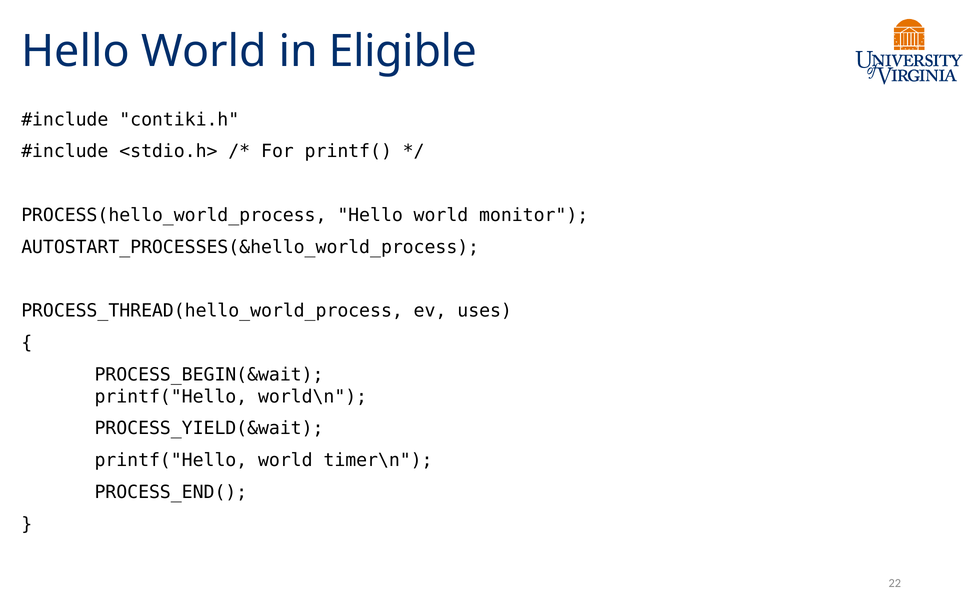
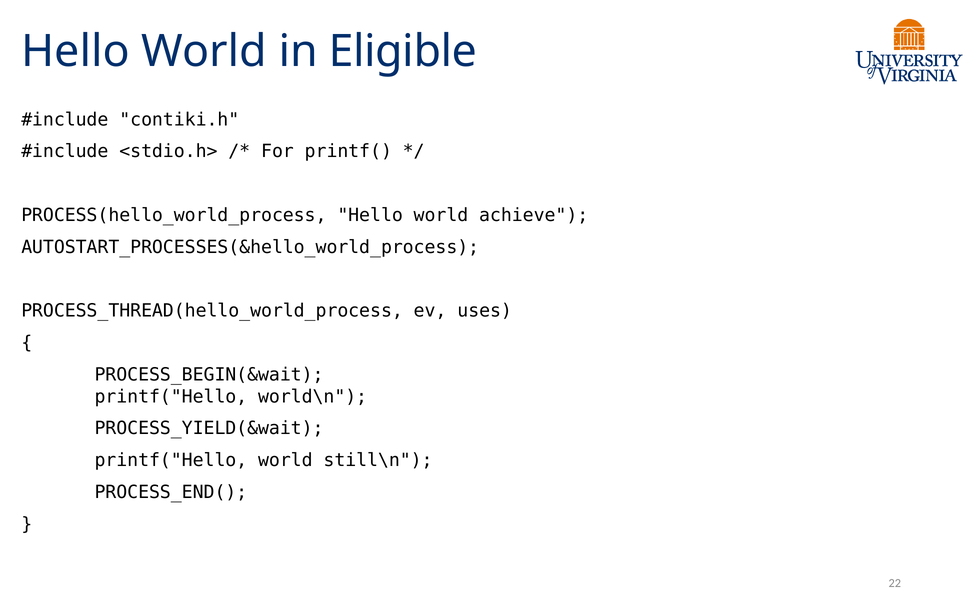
monitor: monitor -> achieve (534, 215)
timer\n: timer\n -> still\n (378, 461)
